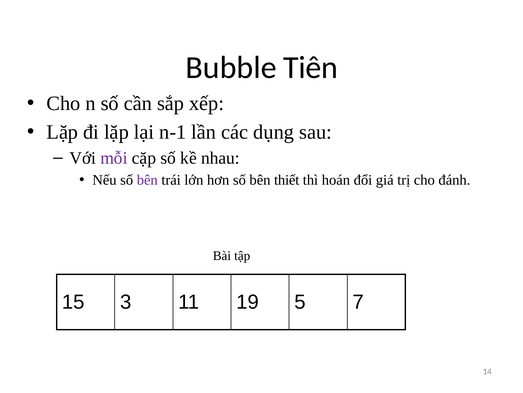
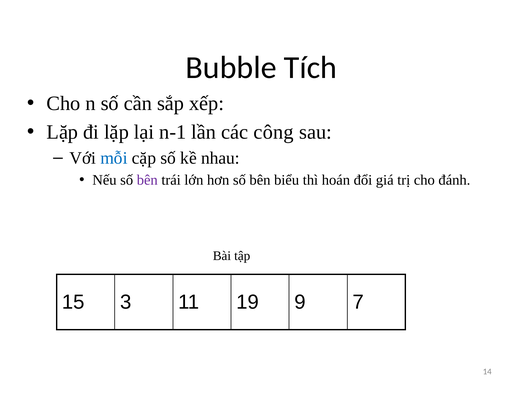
Tiên: Tiên -> Tích (310, 68)
dụng: dụng -> công (274, 132)
mỗi colour: purple -> blue (114, 158)
thiết: thiết -> biểu (287, 180)
5: 5 -> 9 (300, 302)
